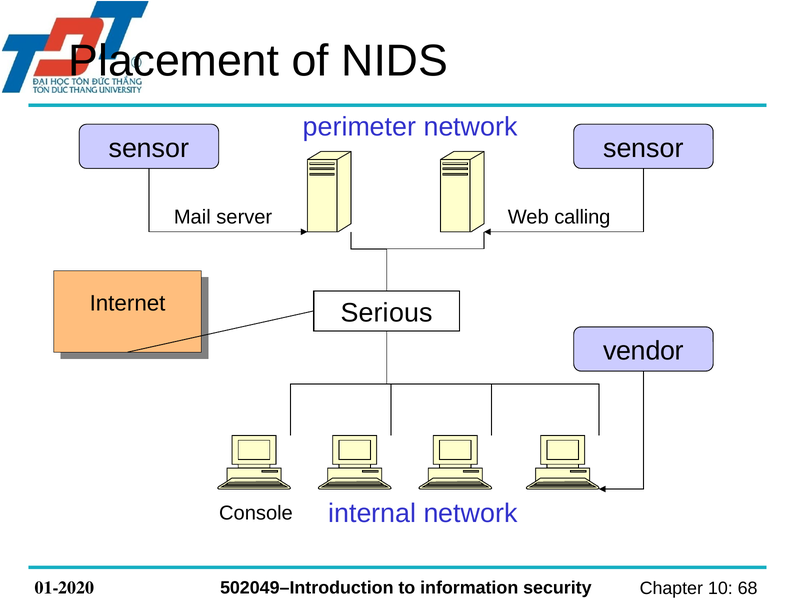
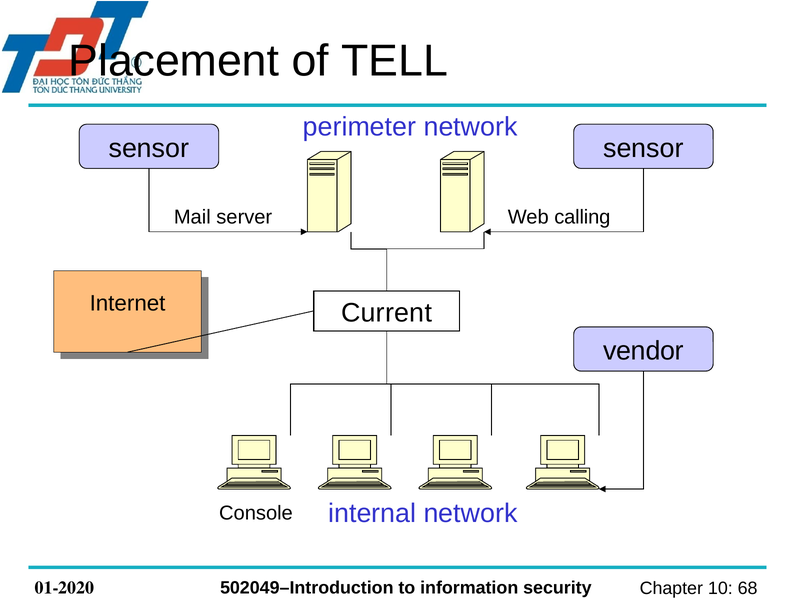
NIDS: NIDS -> TELL (395, 61)
Serious: Serious -> Current (387, 313)
